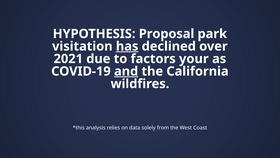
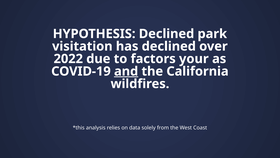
HYPOTHESIS Proposal: Proposal -> Declined (167, 34)
has underline: present -> none (127, 46)
2021: 2021 -> 2022 (68, 59)
